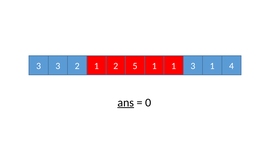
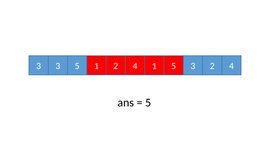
3 2: 2 -> 5 (77, 66)
5: 5 -> 4 (135, 66)
1 1: 1 -> 5 (174, 66)
3 1: 1 -> 2 (212, 66)
ans underline: present -> none (126, 103)
0: 0 -> 5 (148, 103)
